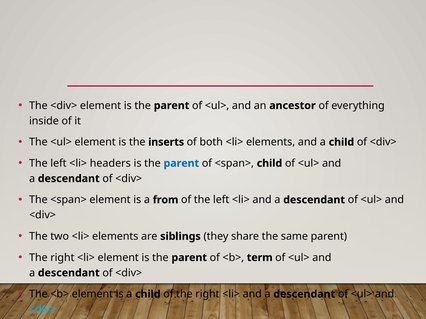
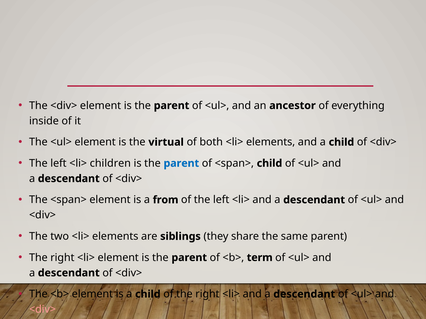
inserts: inserts -> virtual (166, 142)
headers: headers -> children (110, 164)
<div> colour: light blue -> pink (43, 310)
